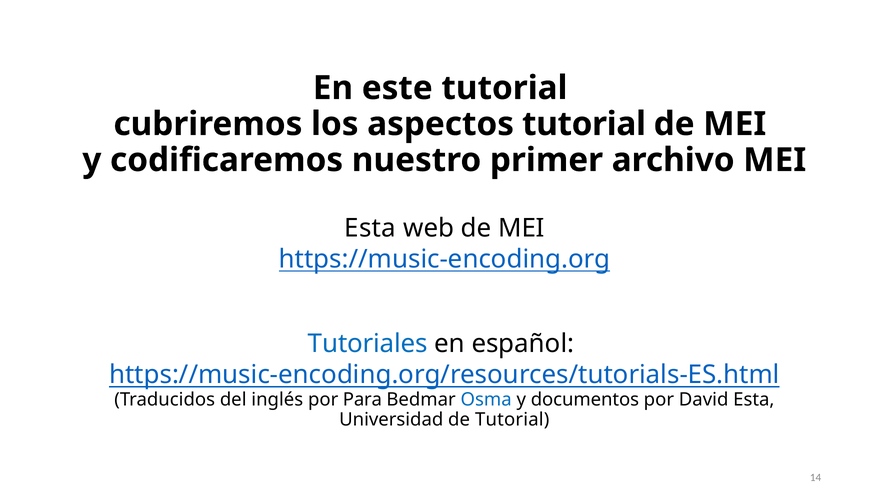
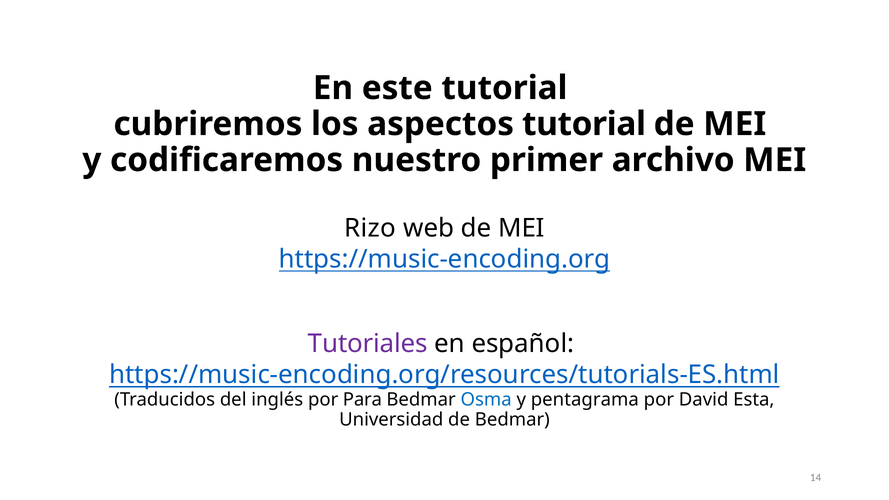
Esta: Esta -> Rizo (370, 228)
Tutoriales colour: blue -> purple (368, 344)
documentos: documentos -> pentagrama (585, 400)
de Tutorial: Tutorial -> Bedmar (512, 420)
